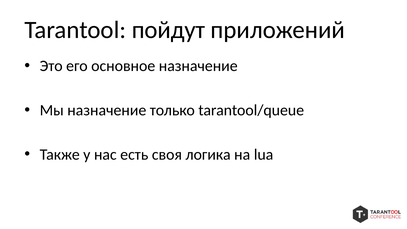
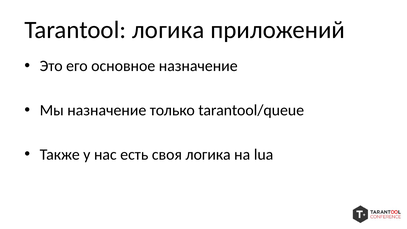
Tarantool пойдут: пойдут -> логика (168, 30)
